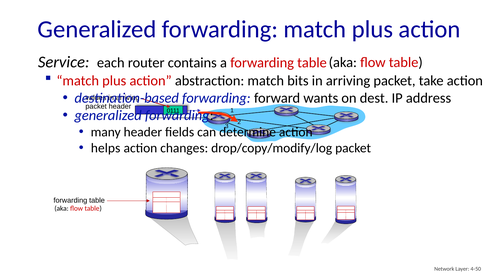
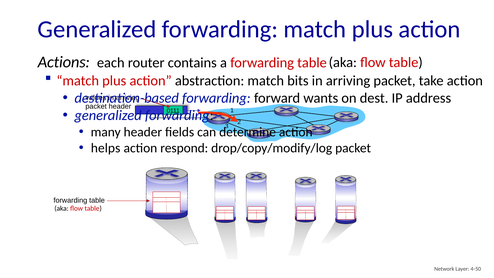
Service: Service -> Actions (64, 62)
changes: changes -> respond (184, 148)
